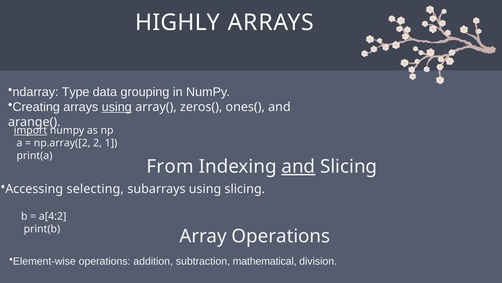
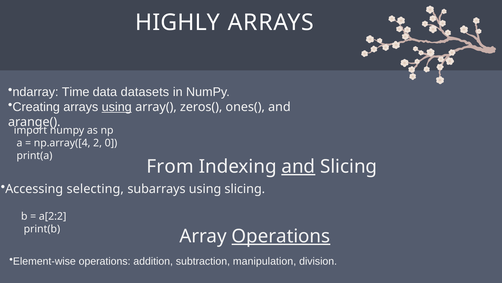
Type: Type -> Time (76, 92)
grouping: grouping -> datasets (145, 92)
import underline: present -> none (30, 130)
np.array([2: np.array([2 -> np.array([4 (62, 143)
1: 1 -> 0 (111, 143)
a[4:2: a[4:2 -> a[2:2 (53, 216)
Operations underline: none -> present (281, 236)
mathematical: mathematical -> manipulation (265, 261)
